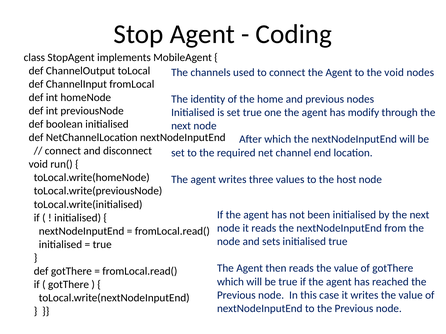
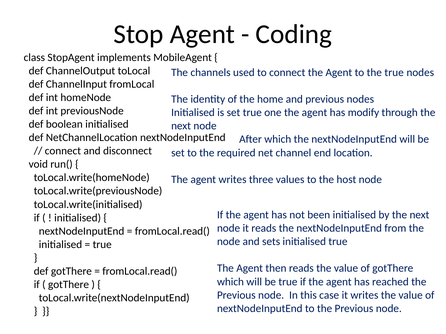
the void: void -> true (394, 73)
